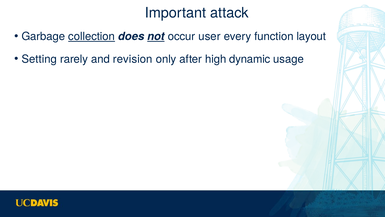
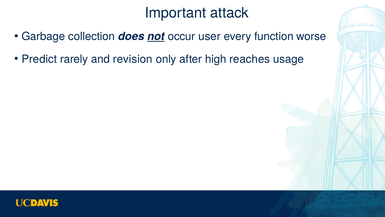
collection underline: present -> none (92, 36)
layout: layout -> worse (311, 36)
Setting: Setting -> Predict (39, 59)
dynamic: dynamic -> reaches (250, 59)
